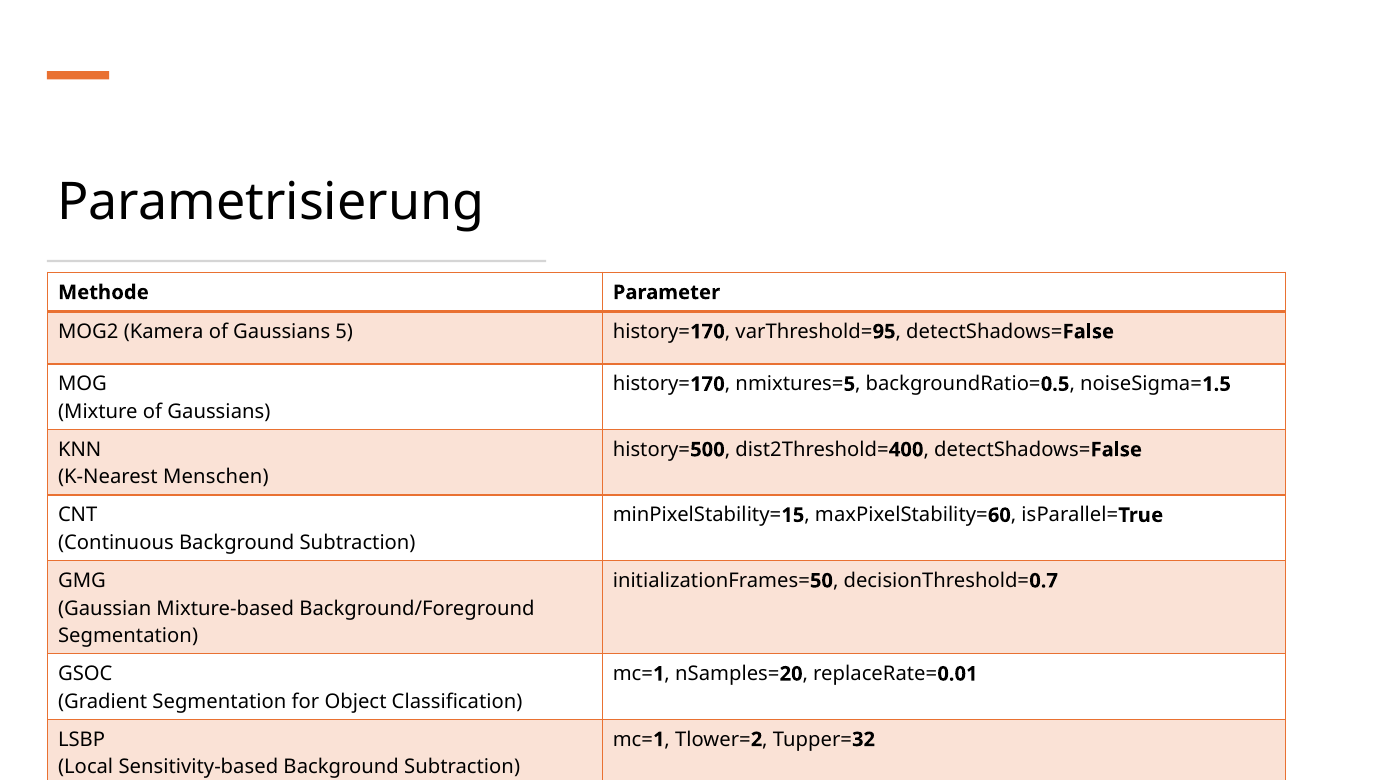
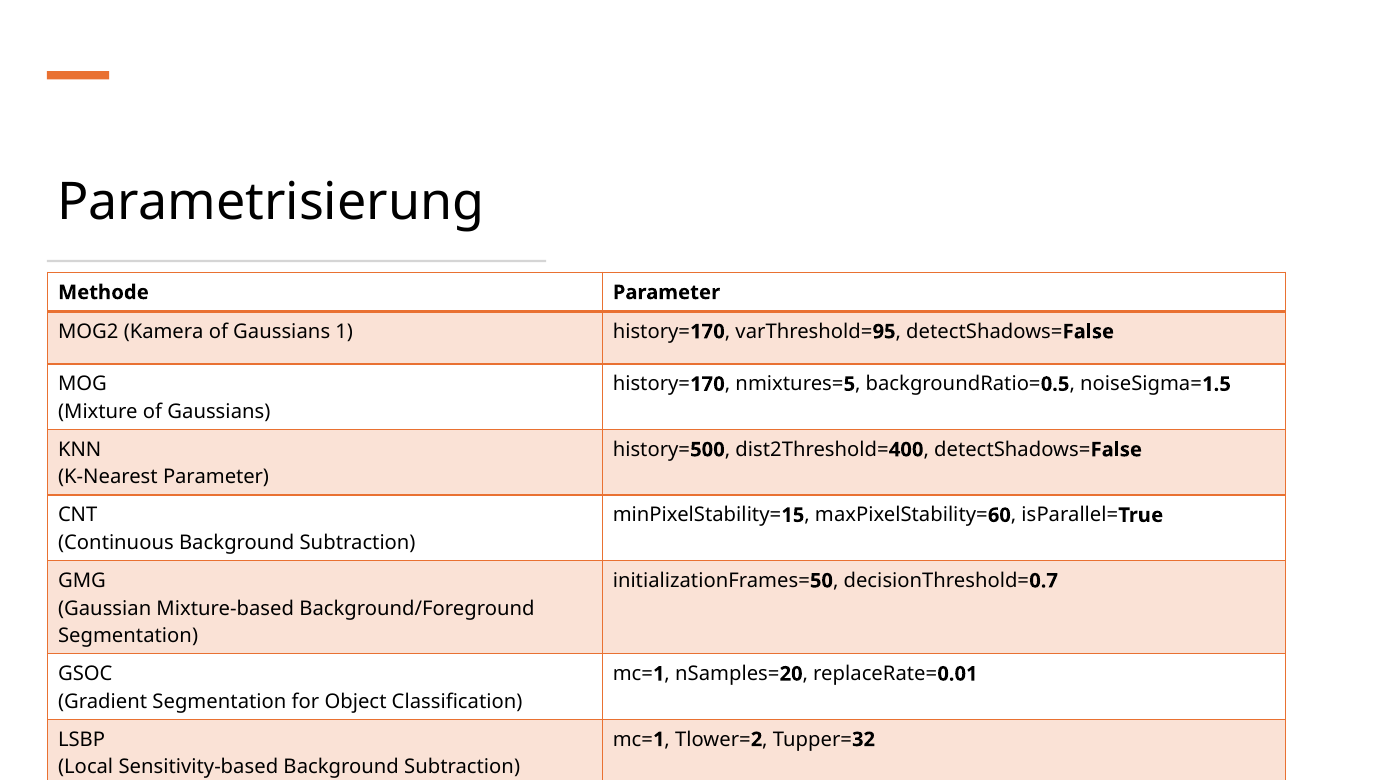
5: 5 -> 1 (344, 332)
K-Nearest Menschen: Menschen -> Parameter (216, 477)
